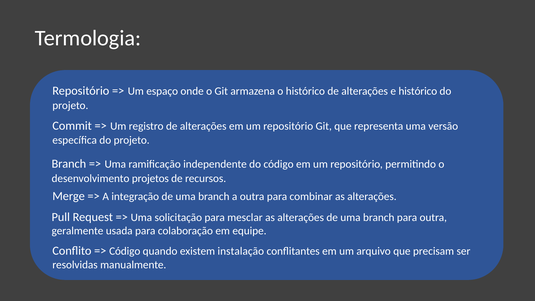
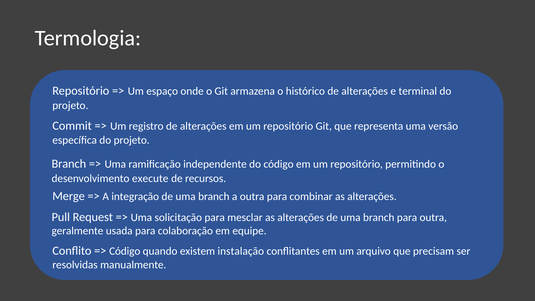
e histórico: histórico -> terminal (418, 91)
projetos: projetos -> execute (150, 178)
